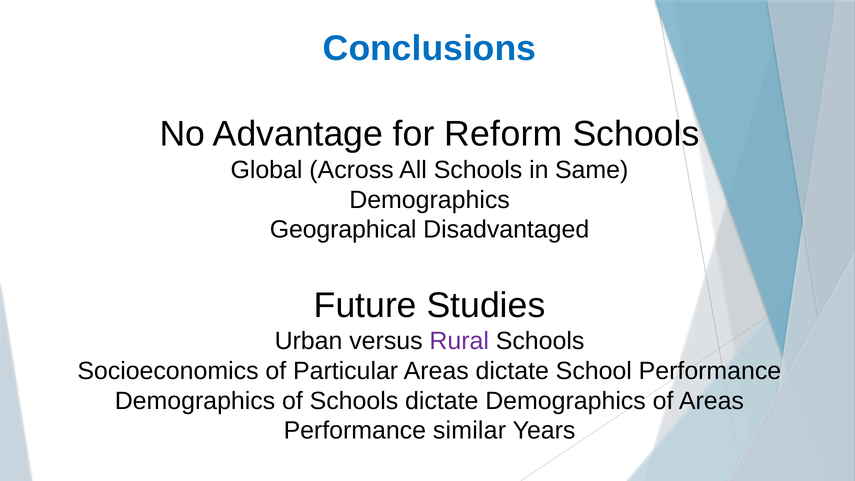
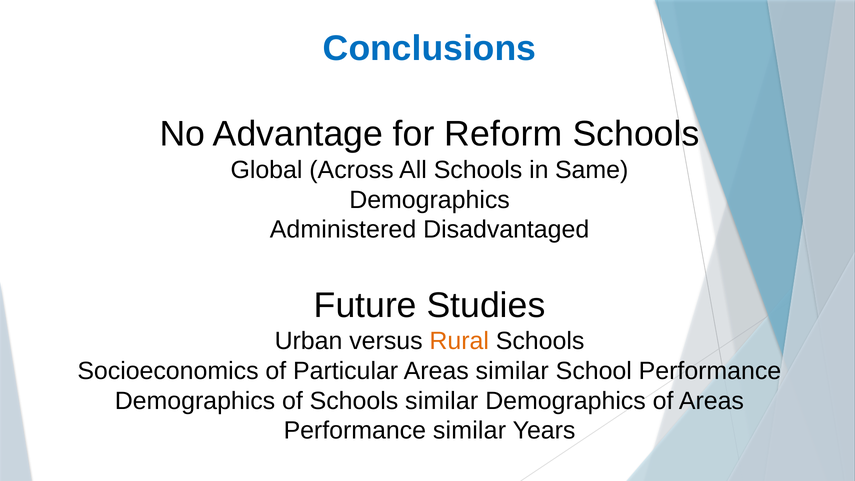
Geographical: Geographical -> Administered (343, 230)
Rural colour: purple -> orange (459, 341)
Areas dictate: dictate -> similar (512, 371)
Schools dictate: dictate -> similar (442, 401)
